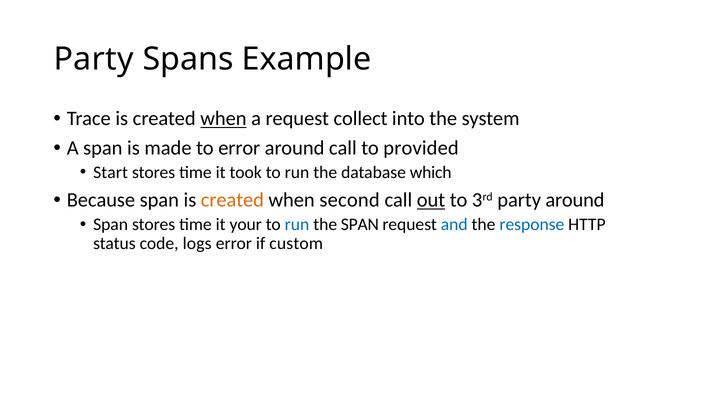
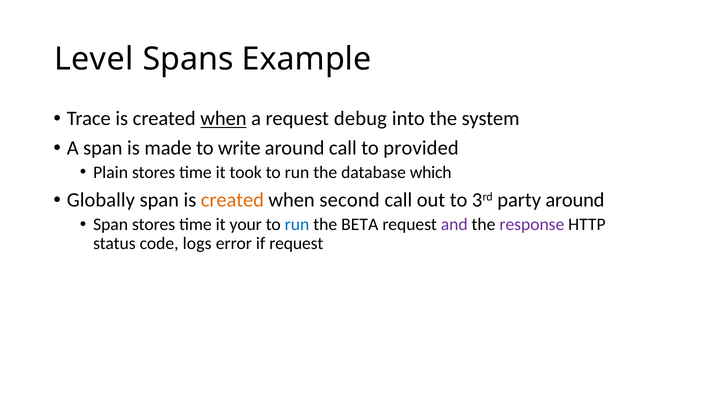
Party: Party -> Level (94, 59)
collect: collect -> debug (360, 119)
to error: error -> write (239, 148)
Start: Start -> Plain (111, 173)
Because: Because -> Globally (101, 200)
out underline: present -> none (431, 200)
the SPAN: SPAN -> BETA (360, 225)
and colour: blue -> purple (454, 225)
response colour: blue -> purple (532, 225)
if custom: custom -> request (296, 244)
